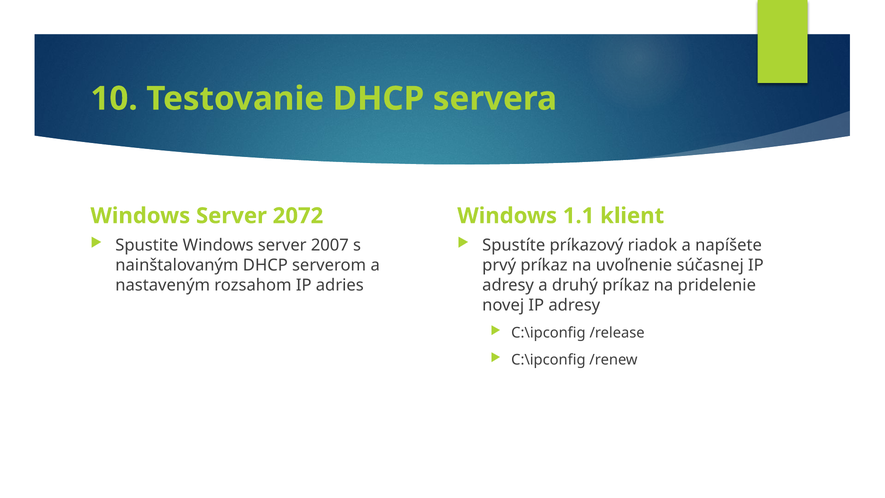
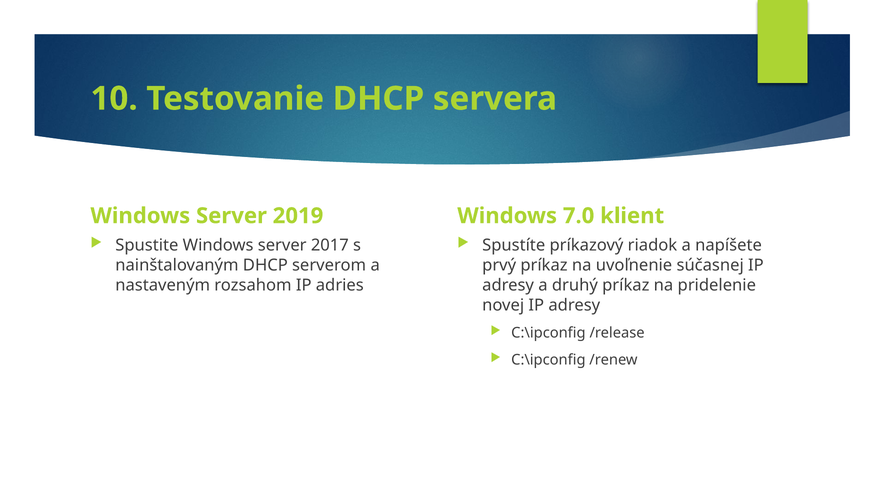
2072: 2072 -> 2019 (298, 216)
1.1: 1.1 -> 7.0 (579, 216)
2007: 2007 -> 2017 (330, 245)
